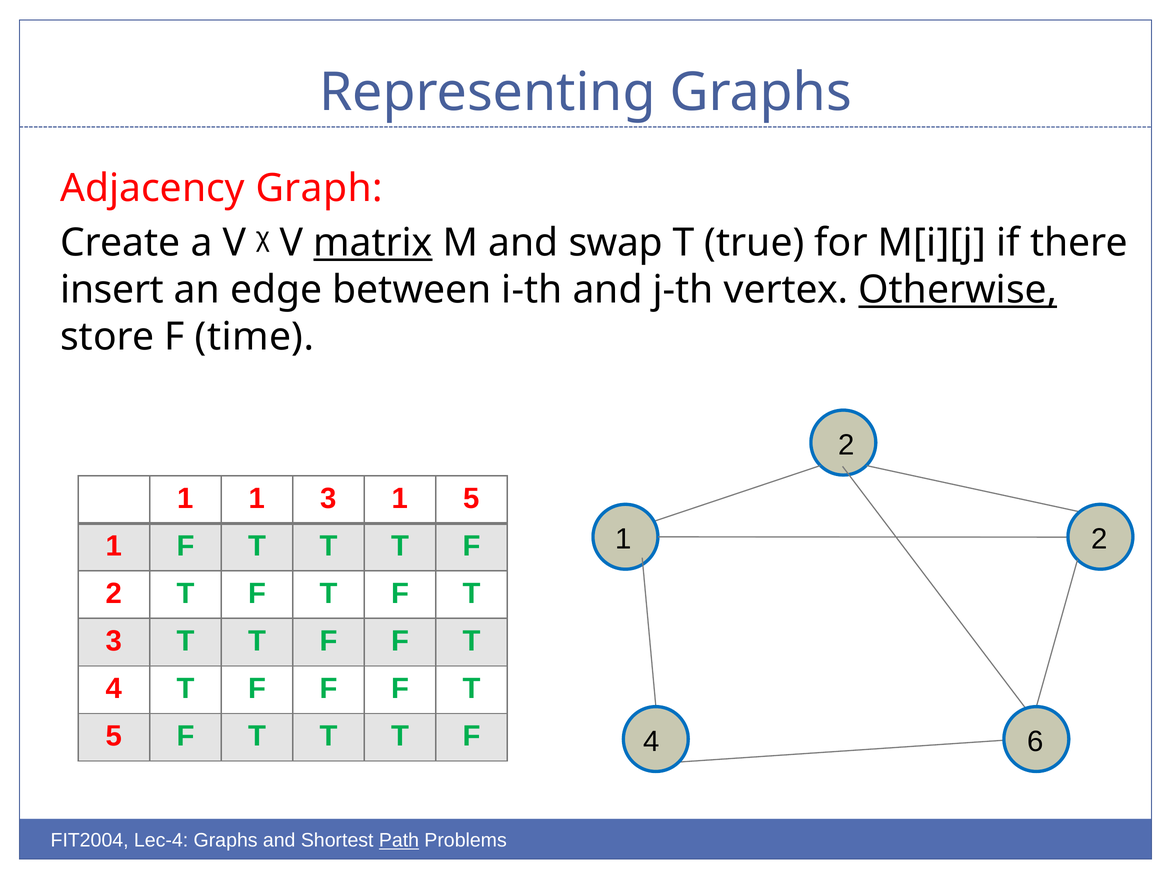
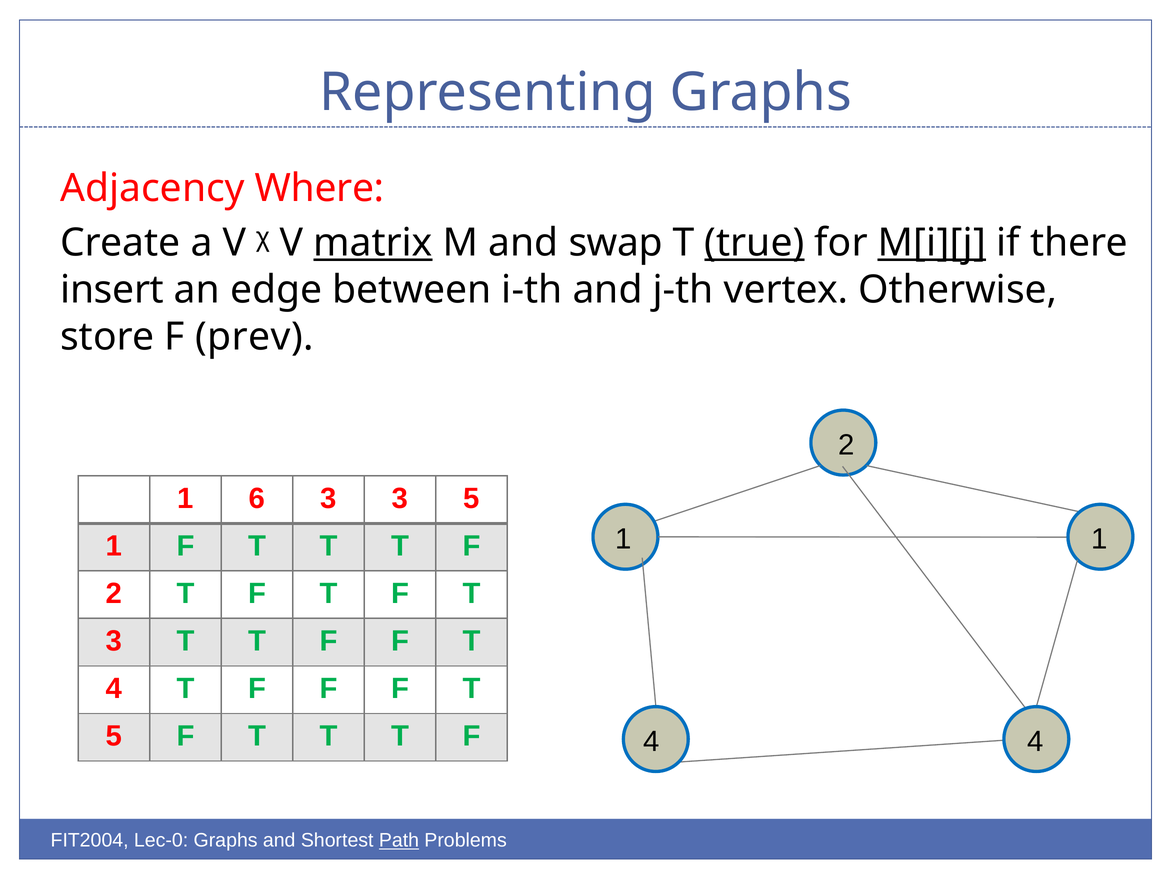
Graph: Graph -> Where (320, 188)
true underline: none -> present (754, 243)
M[i][j underline: none -> present (932, 243)
Otherwise underline: present -> none (958, 290)
time: time -> prev (255, 337)
1 1: 1 -> 6 (257, 499)
3 1: 1 -> 3 (400, 499)
1 2: 2 -> 1 (1100, 539)
4 6: 6 -> 4 (1036, 742)
Lec-4: Lec-4 -> Lec-0 (161, 841)
